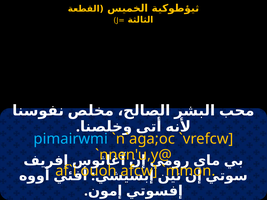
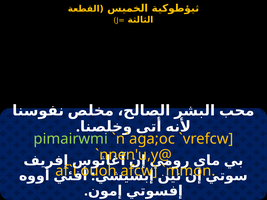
pimairwmi colour: light blue -> light green (71, 139)
